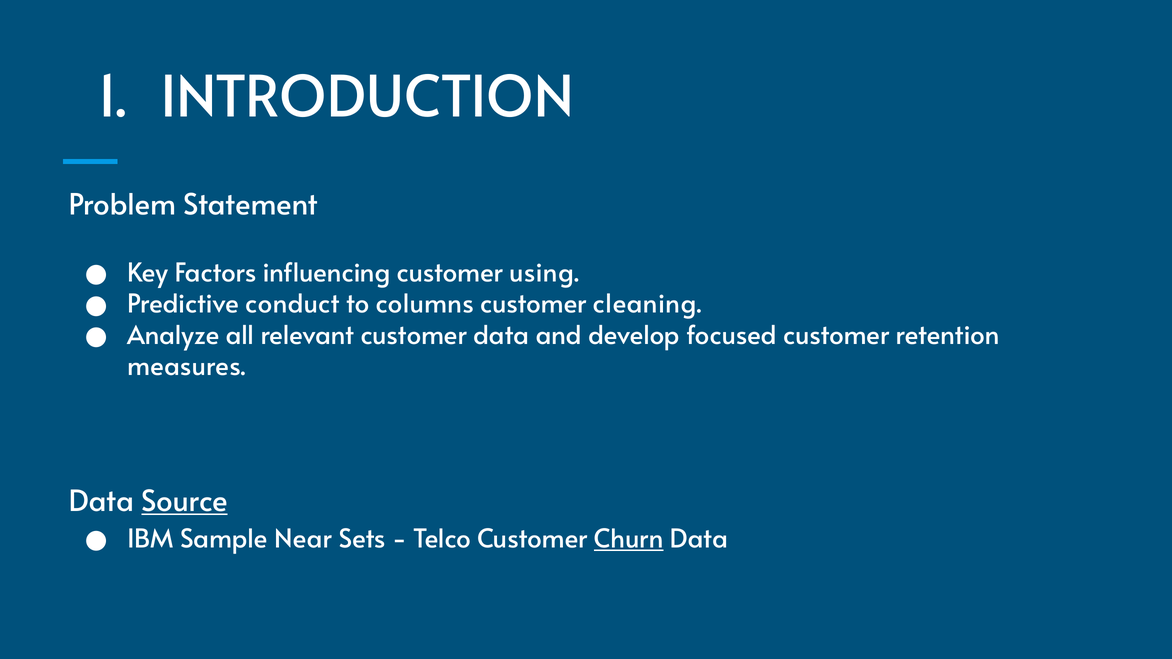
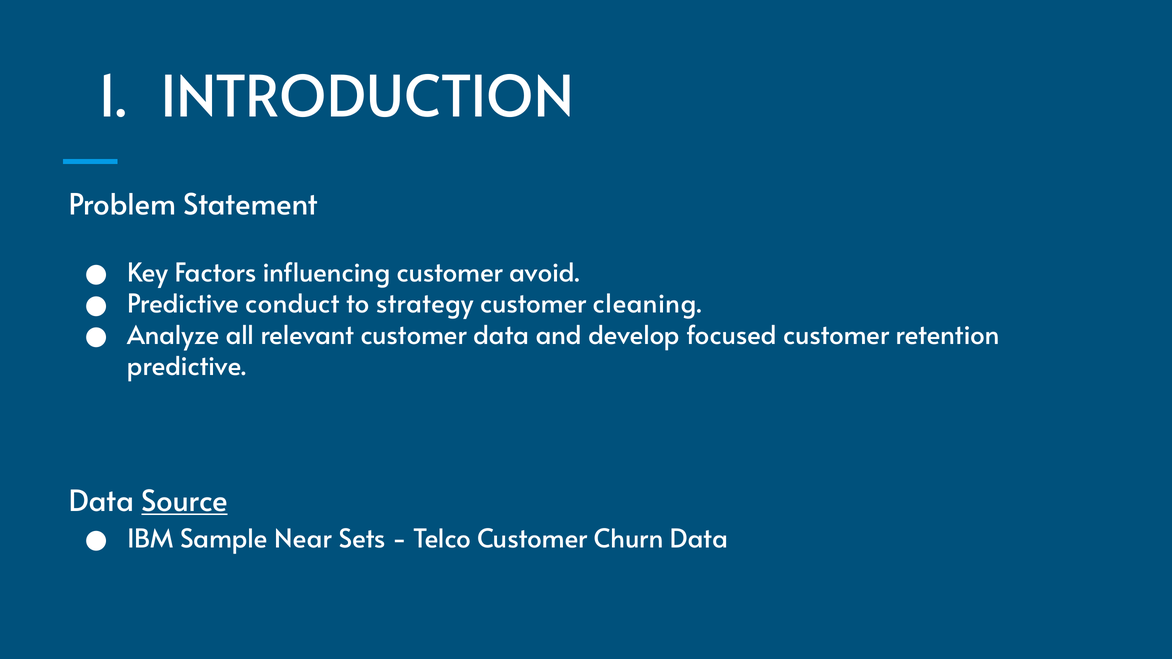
using: using -> avoid (544, 273)
columns: columns -> strategy (425, 304)
measures: measures -> predictive (186, 367)
Churn underline: present -> none (629, 539)
